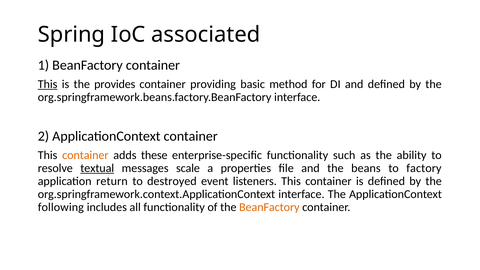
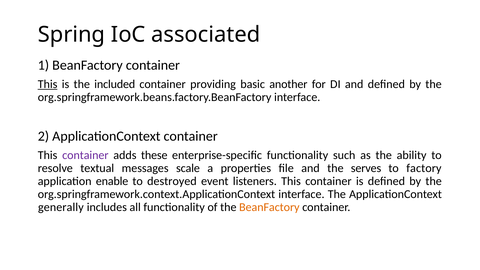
provides: provides -> included (115, 84)
method: method -> another (288, 84)
container colour: orange -> purple (85, 155)
textual underline: present -> none (97, 168)
beans: beans -> serves (366, 168)
return: return -> enable (112, 181)
following: following -> generally (61, 207)
